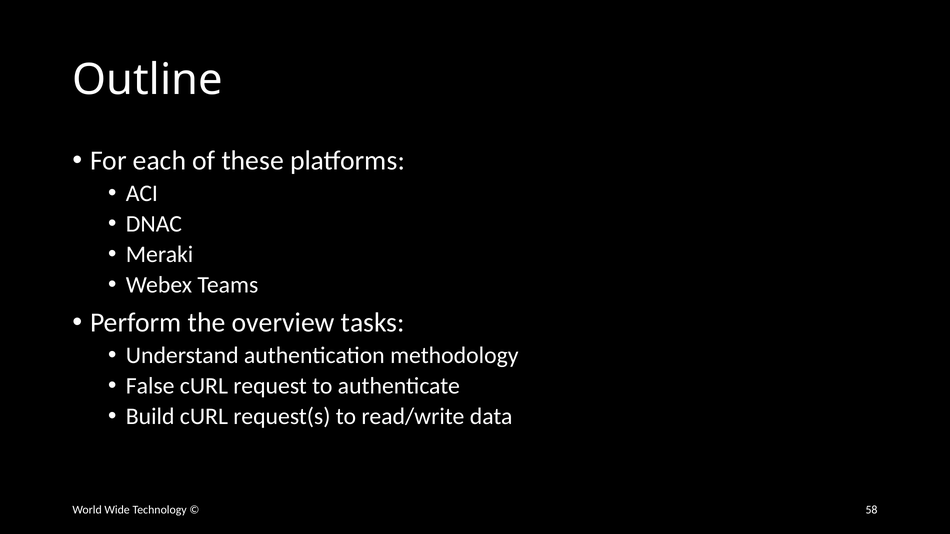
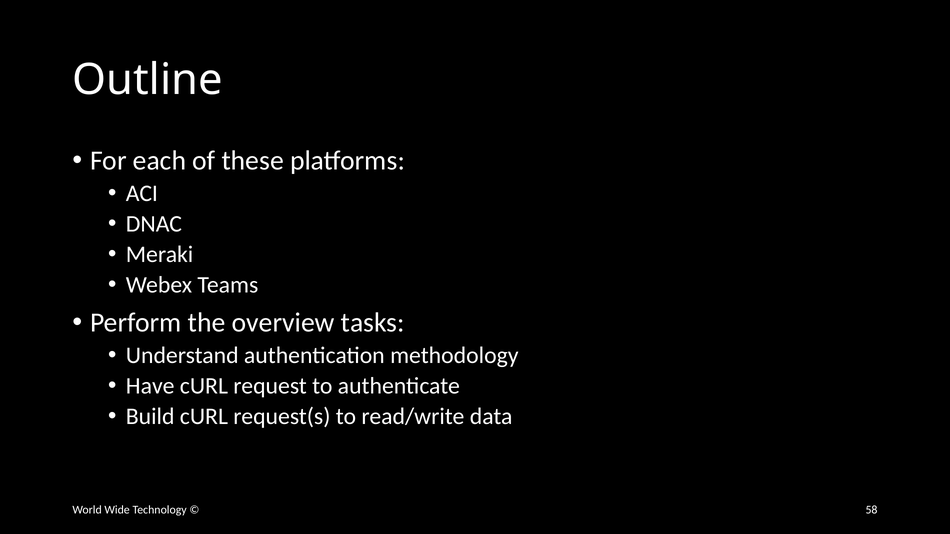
False: False -> Have (150, 386)
